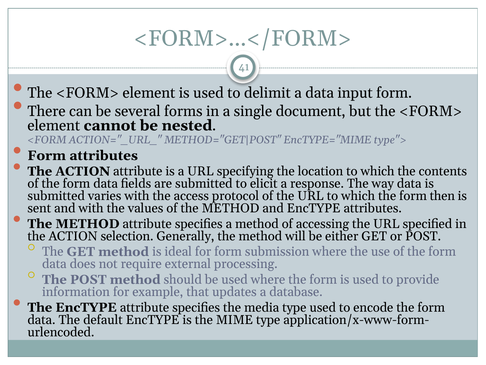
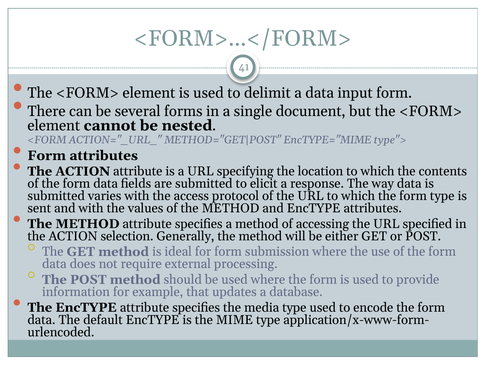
form then: then -> type (442, 196)
